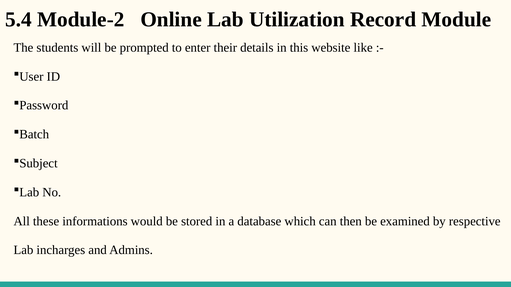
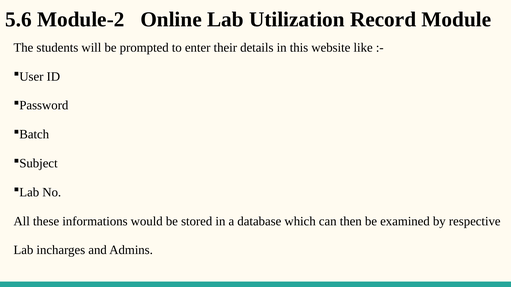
5.4: 5.4 -> 5.6 (18, 19)
